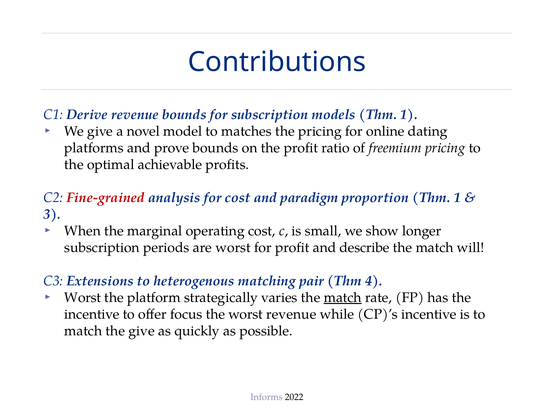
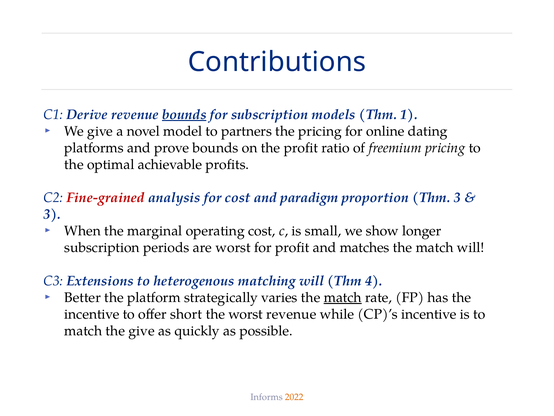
bounds underline: none -> present (184, 114)
matches: matches -> partners (247, 131)
proportion Thm 1: 1 -> 3 (457, 198)
describe: describe -> matches (365, 247)
matching pair: pair -> will (311, 281)
Worst: Worst -> Better (83, 297)
focus: focus -> short (186, 314)
2022 colour: black -> orange (294, 397)
